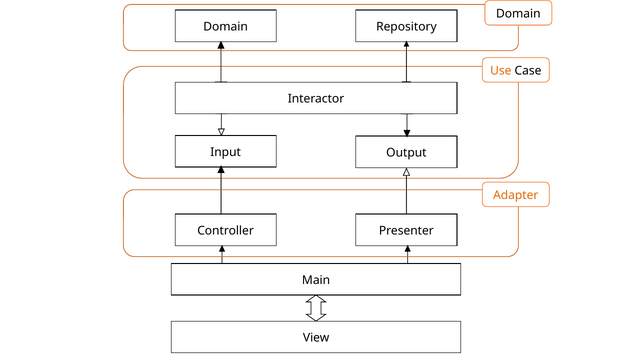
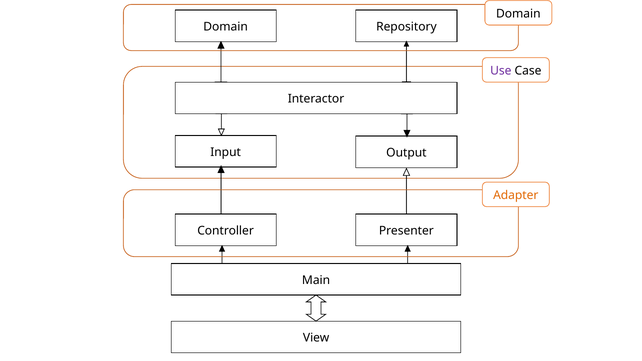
Use colour: orange -> purple (501, 71)
